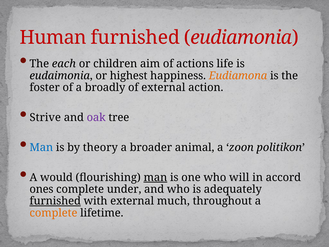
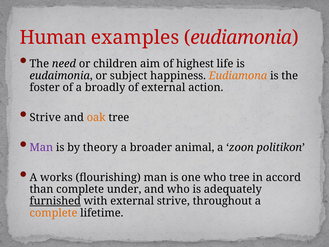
Human furnished: furnished -> examples (135, 38)
each: each -> need (64, 64)
actions: actions -> highest (195, 64)
highest: highest -> subject (129, 76)
oak colour: purple -> orange (96, 117)
Man colour: blue -> purple (41, 147)
would: would -> works (56, 177)
man underline: present -> none (155, 177)
who will: will -> tree (239, 177)
ones: ones -> than (41, 189)
external much: much -> strive (173, 201)
